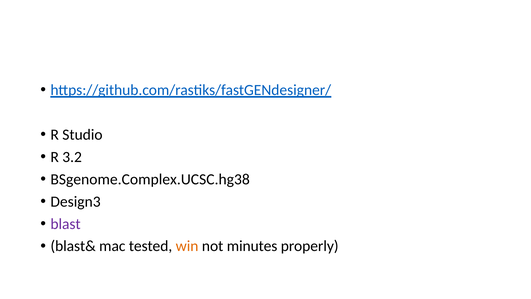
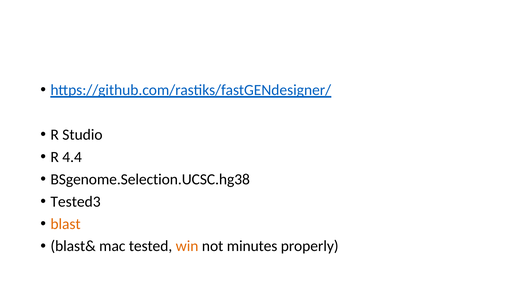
3.2: 3.2 -> 4.4 (72, 157)
BSgenome.Complex.UCSC.hg38: BSgenome.Complex.UCSC.hg38 -> BSgenome.Selection.UCSC.hg38 (150, 179)
Design3: Design3 -> Tested3 (76, 201)
blast colour: purple -> orange (66, 224)
